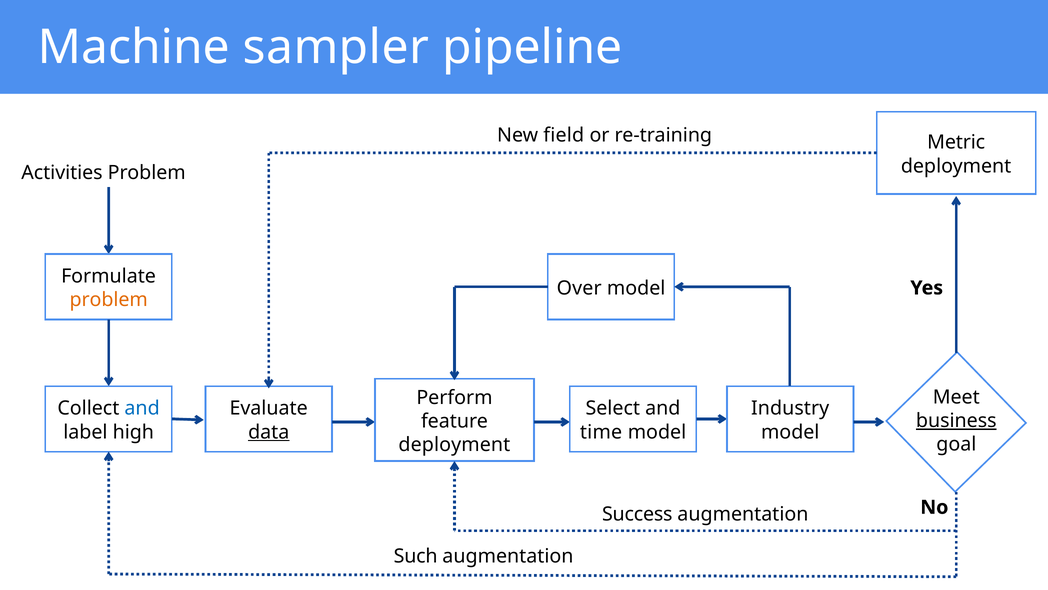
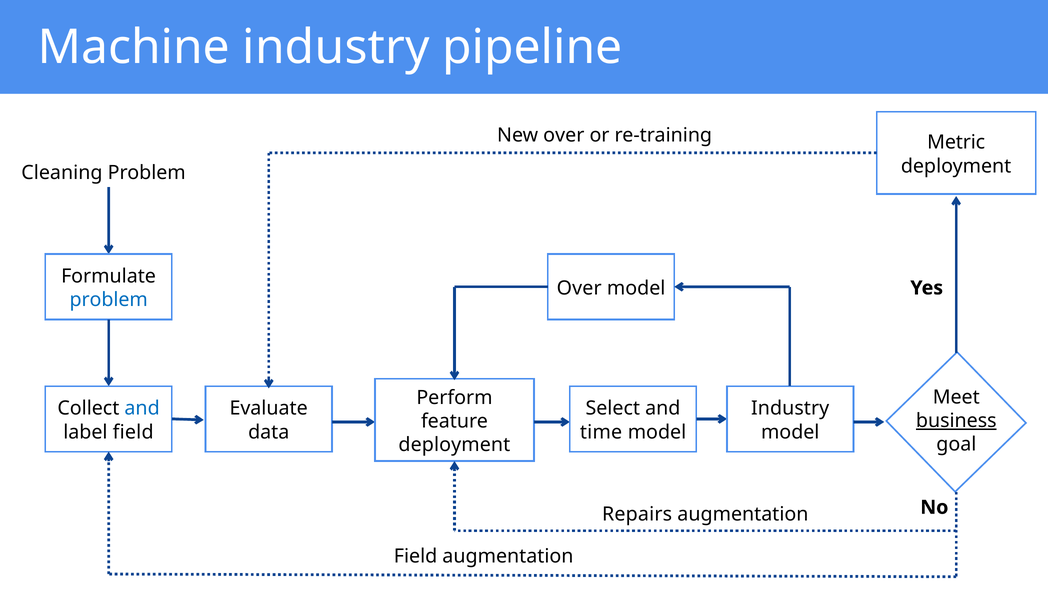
Machine sampler: sampler -> industry (336, 47)
New field: field -> over (564, 135)
Activities: Activities -> Cleaning (62, 173)
problem colour: orange -> blue (109, 300)
label high: high -> field (133, 432)
data underline: present -> none (269, 432)
Success: Success -> Repairs (637, 514)
Such: Such -> Field (416, 556)
